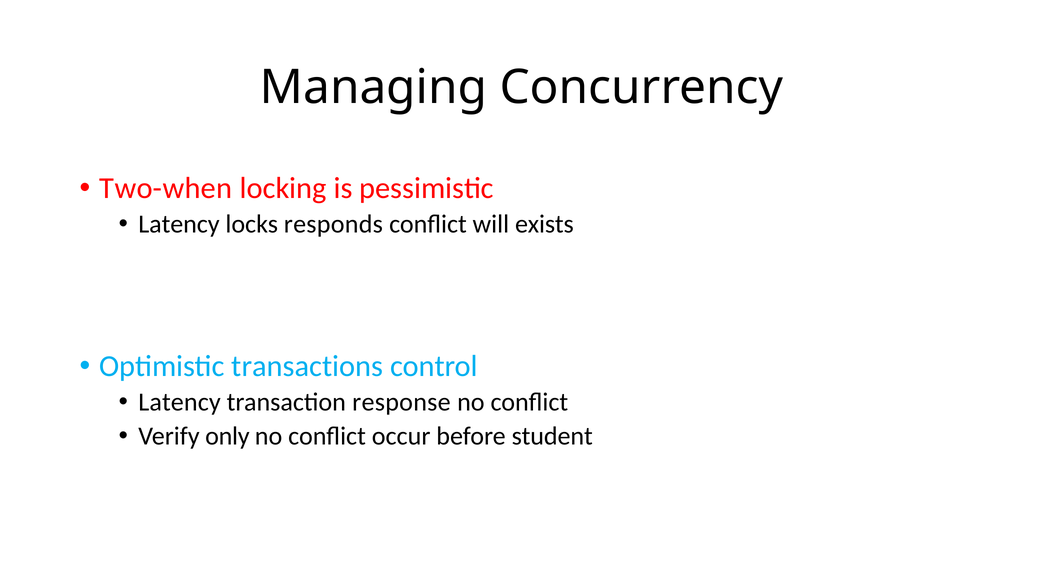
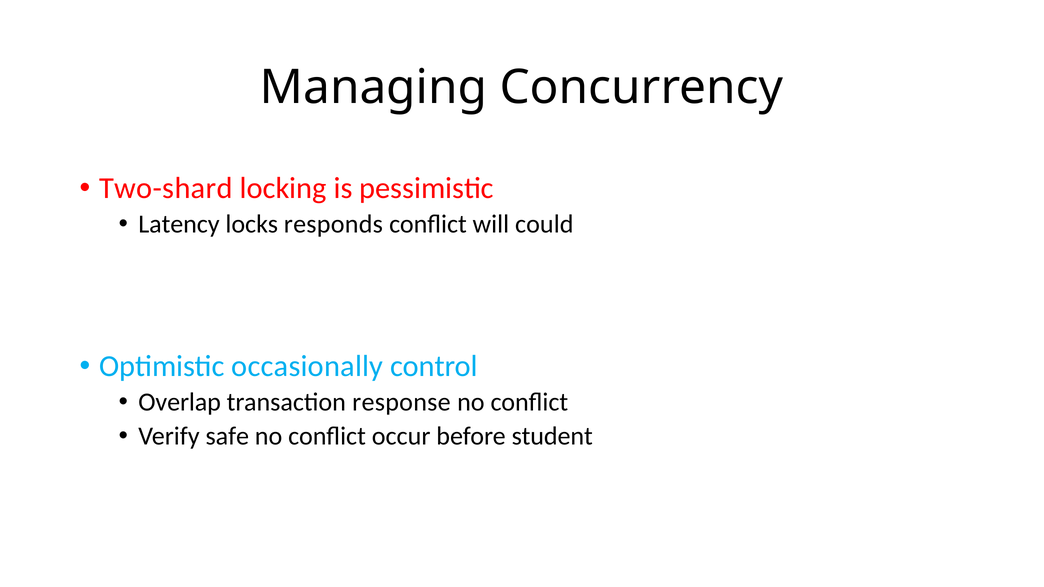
Two-when: Two-when -> Two-shard (166, 188)
exists: exists -> could (544, 224)
transactions: transactions -> occasionally (307, 367)
Latency: Latency -> Overlap (180, 403)
only: only -> safe (227, 436)
